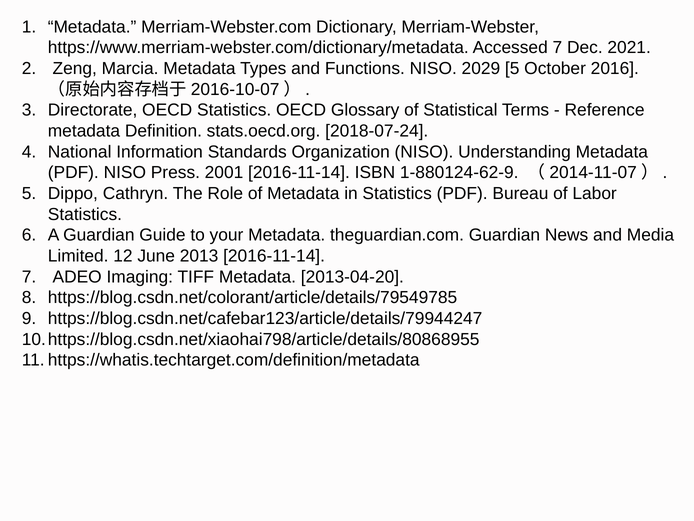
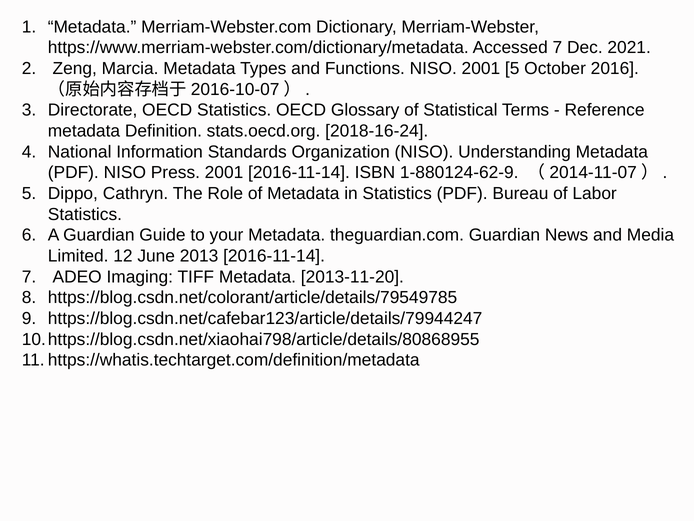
NISO 2029: 2029 -> 2001 (481, 68)
2018-07-24: 2018-07-24 -> 2018-16-24 (377, 131)
2013-04-20: 2013-04-20 -> 2013-11-20 (352, 277)
